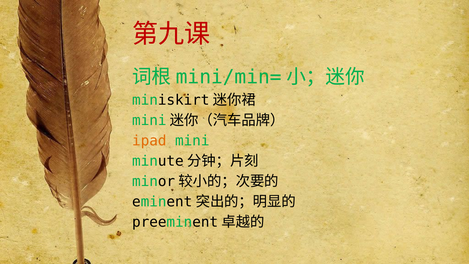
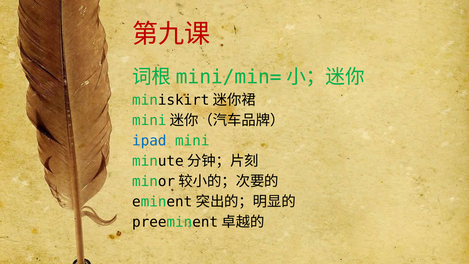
ipad colour: orange -> blue (149, 141)
